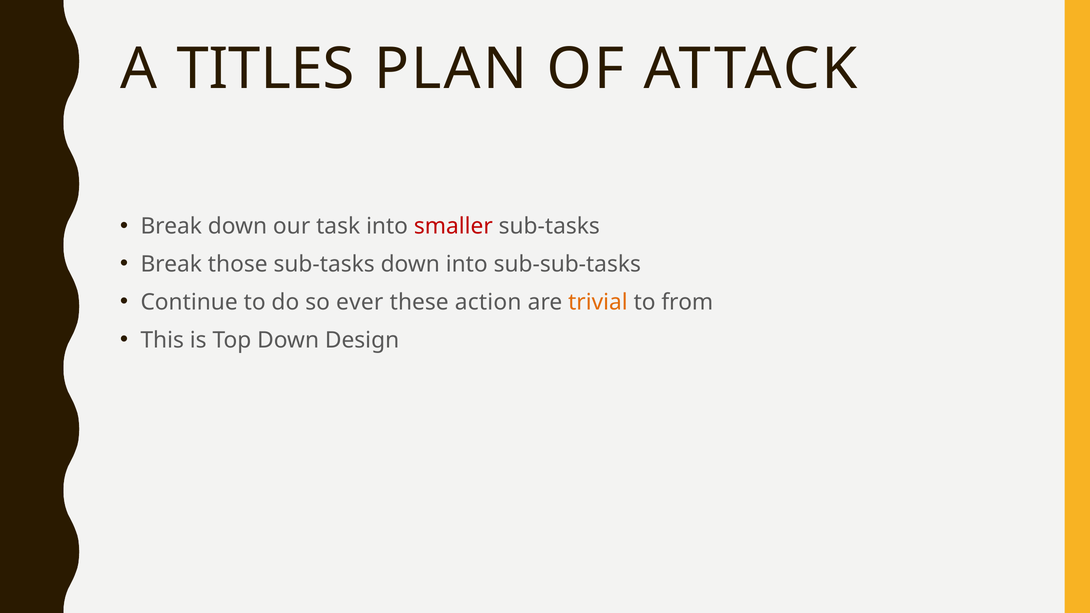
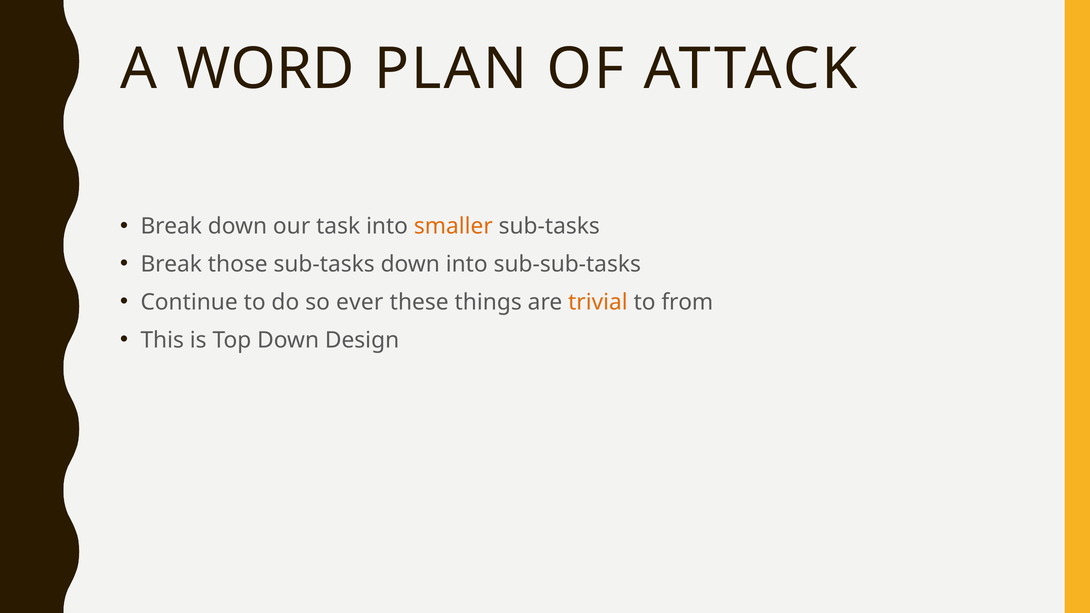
TITLES: TITLES -> WORD (266, 69)
smaller colour: red -> orange (453, 226)
action: action -> things (488, 302)
